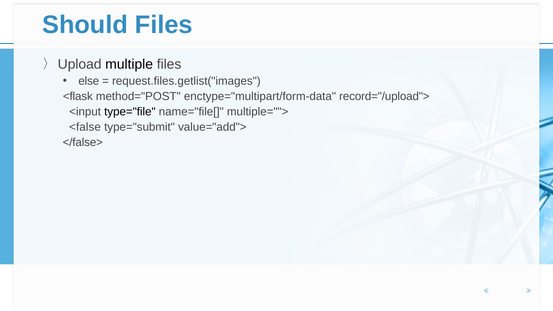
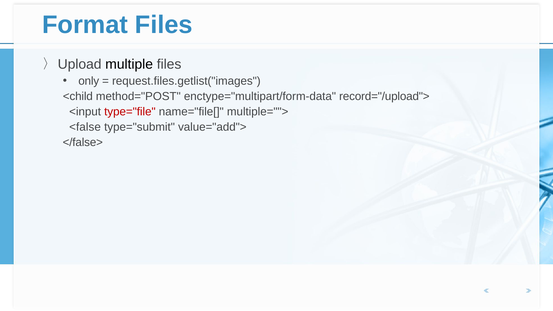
Should: Should -> Format (85, 25)
else: else -> only (89, 81)
<flask: <flask -> <child (78, 96)
type="file colour: black -> red (130, 112)
